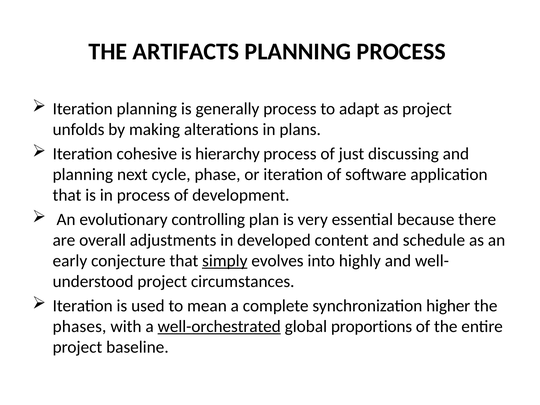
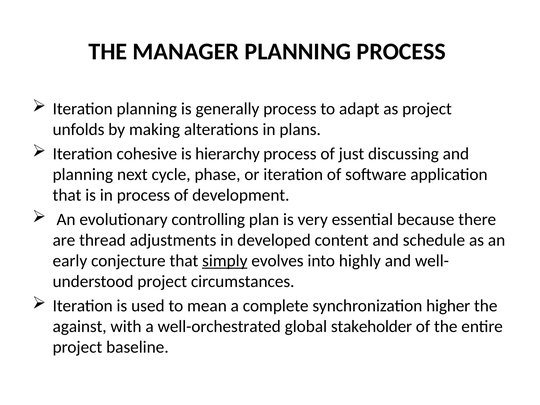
ARTIFACTS: ARTIFACTS -> MANAGER (186, 52)
overall: overall -> thread (103, 240)
phases: phases -> against (80, 326)
well-orchestrated underline: present -> none (219, 326)
proportions: proportions -> stakeholder (372, 326)
